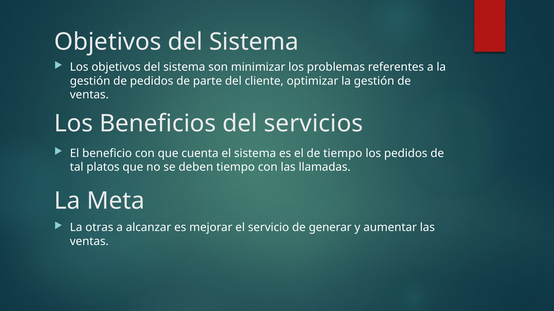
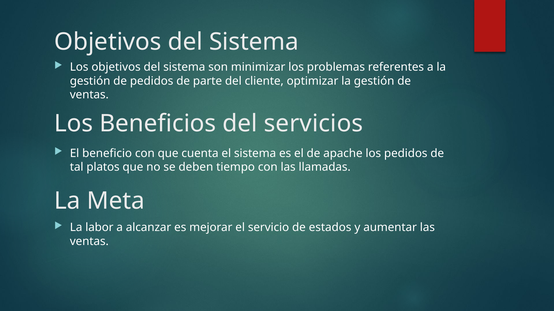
de tiempo: tiempo -> apache (343, 154)
otras: otras -> labor (99, 228)
generar: generar -> estados (330, 228)
